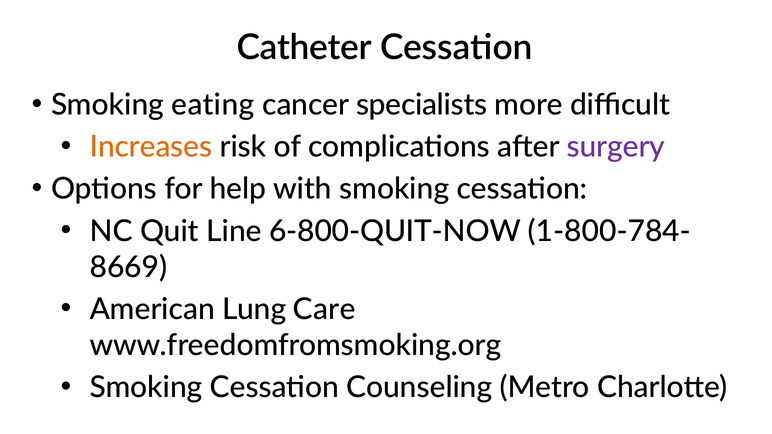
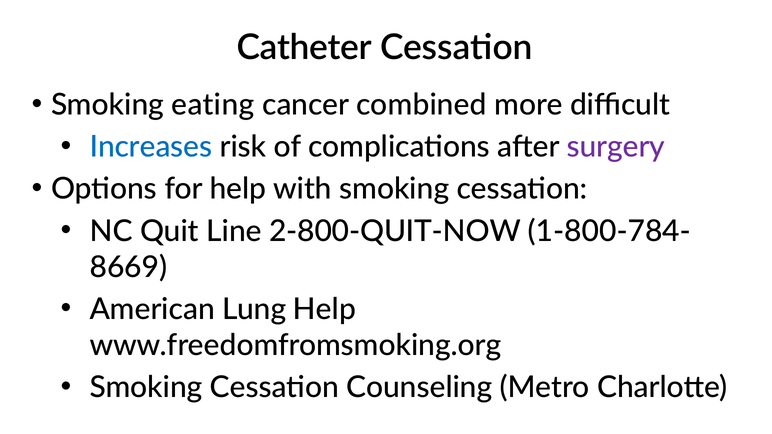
specialists: specialists -> combined (421, 105)
Increases colour: orange -> blue (151, 147)
6-800-QUIT-NOW: 6-800-QUIT-NOW -> 2-800-QUIT-NOW (395, 231)
Lung Care: Care -> Help (324, 309)
